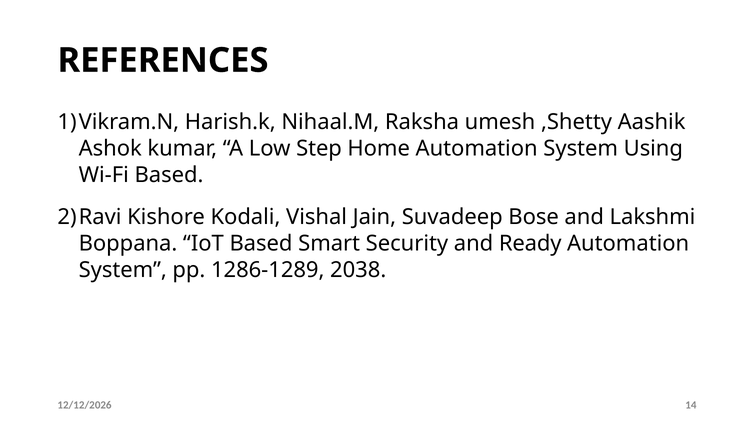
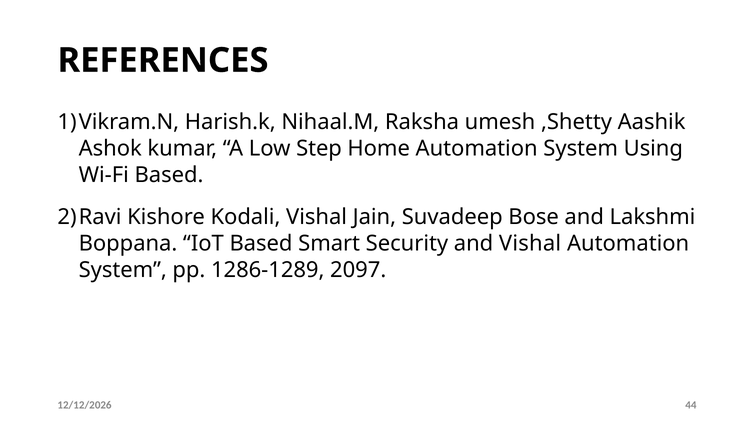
and Ready: Ready -> Vishal (530, 243)
2038: 2038 -> 2097 (358, 270)
14: 14 -> 44 (691, 405)
